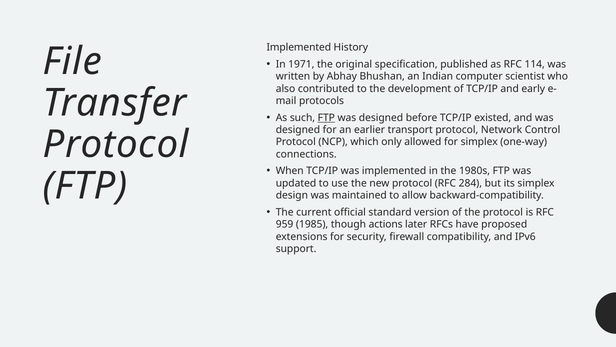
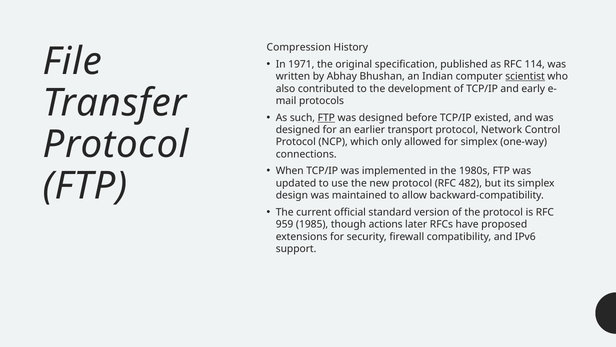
Implemented: Implemented -> Compression (299, 47)
scientist underline: none -> present (525, 76)
284: 284 -> 482 (470, 183)
